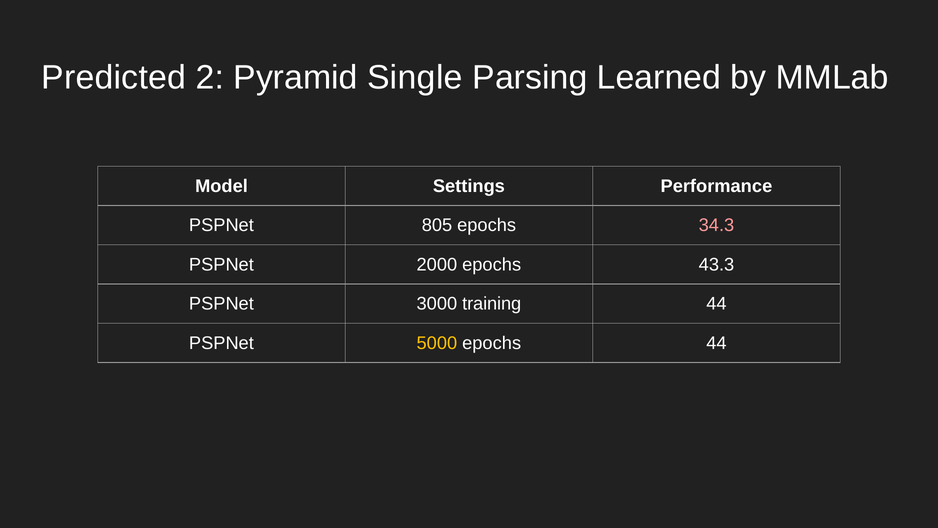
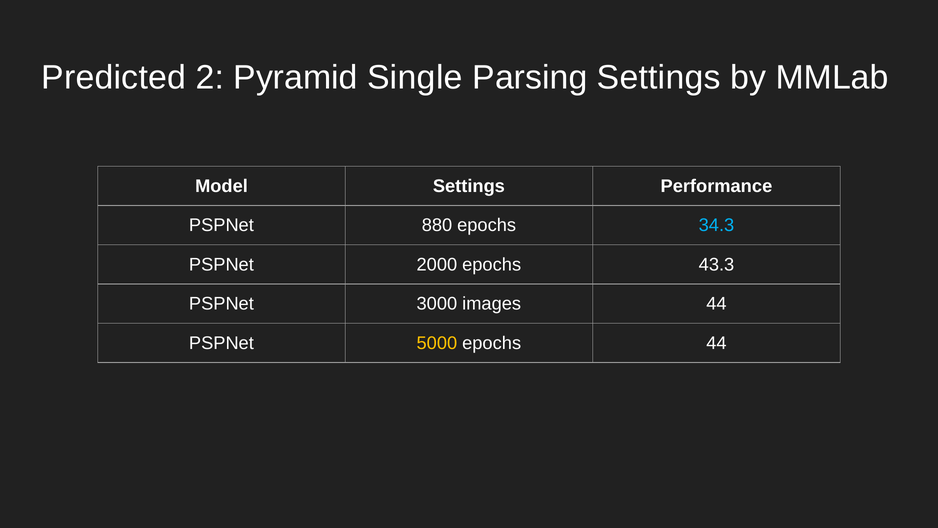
Parsing Learned: Learned -> Settings (659, 78)
805: 805 -> 880 (437, 225)
34.3 colour: pink -> light blue (716, 225)
training: training -> images (492, 304)
